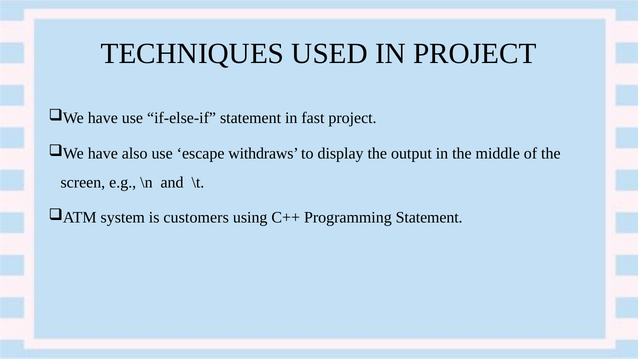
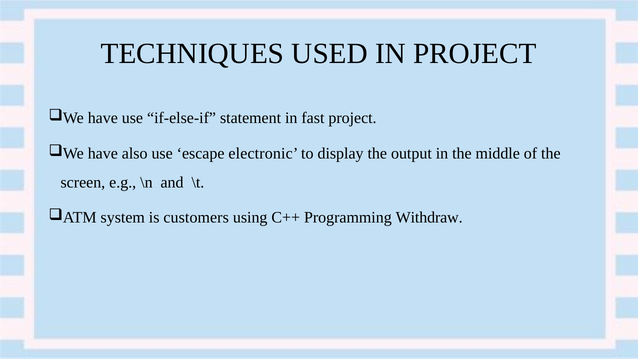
withdraws: withdraws -> electronic (263, 154)
Programming Statement: Statement -> Withdraw (429, 218)
